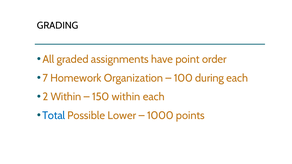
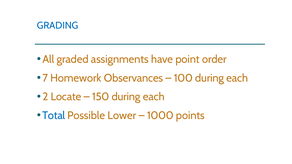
GRADING colour: black -> blue (58, 26)
Organization: Organization -> Observances (133, 78)
2 Within: Within -> Locate (66, 97)
150 within: within -> during (126, 97)
